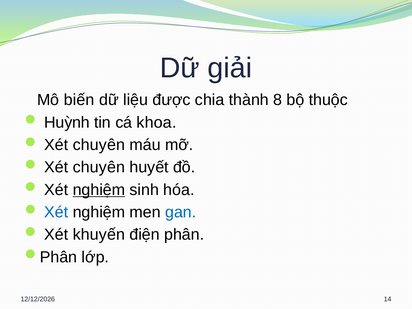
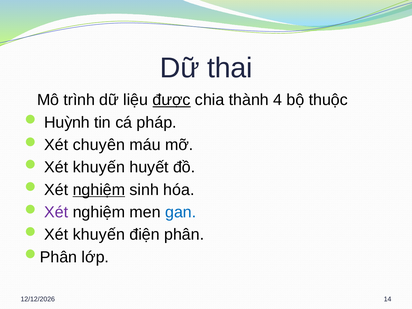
giải: giải -> thai (230, 68)
biến: biến -> trình (79, 100)
được underline: none -> present (172, 100)
8: 8 -> 4 (278, 100)
khoa: khoa -> pháp (157, 122)
chuyên: chuyên -> khuyến (99, 167)
Xét colour: blue -> purple (56, 212)
